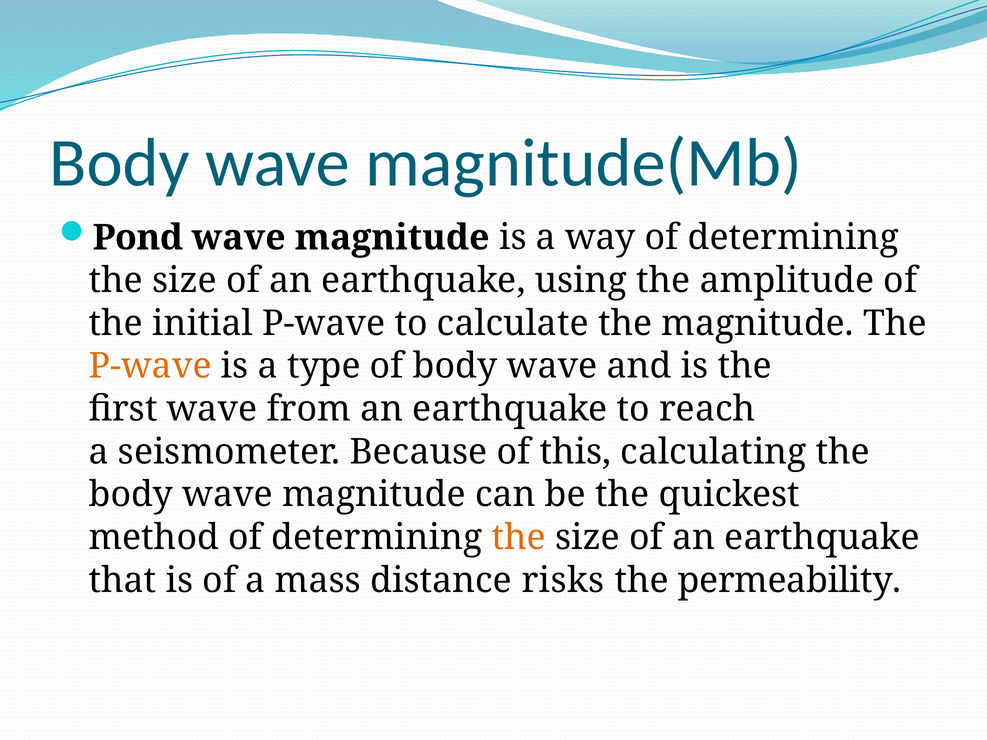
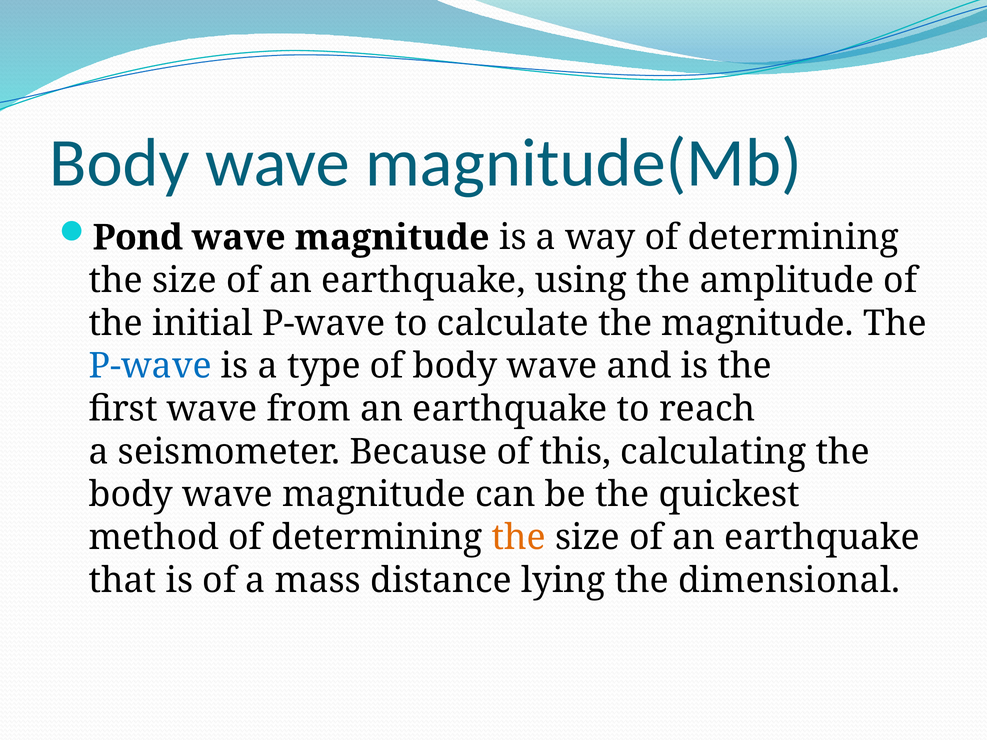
P-wave colour: orange -> blue (150, 366)
risks: risks -> lying (563, 581)
permeability: permeability -> dimensional (789, 581)
